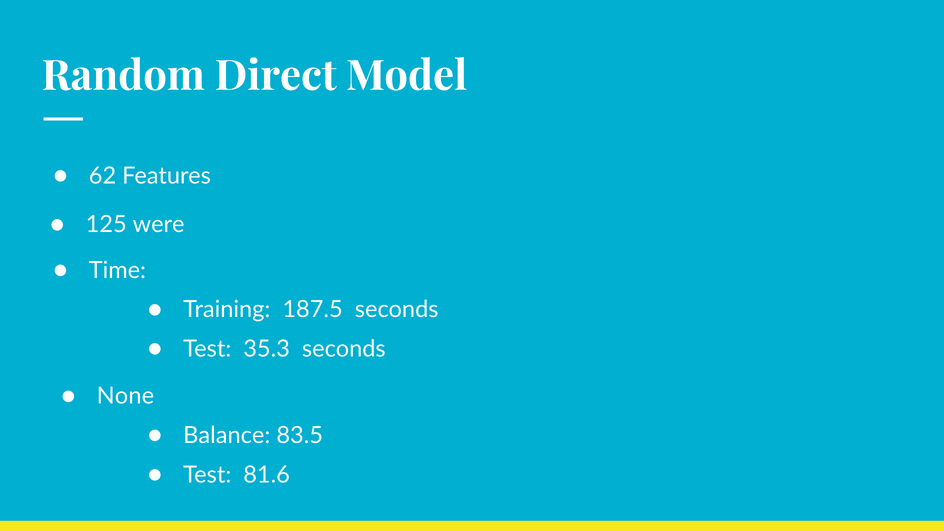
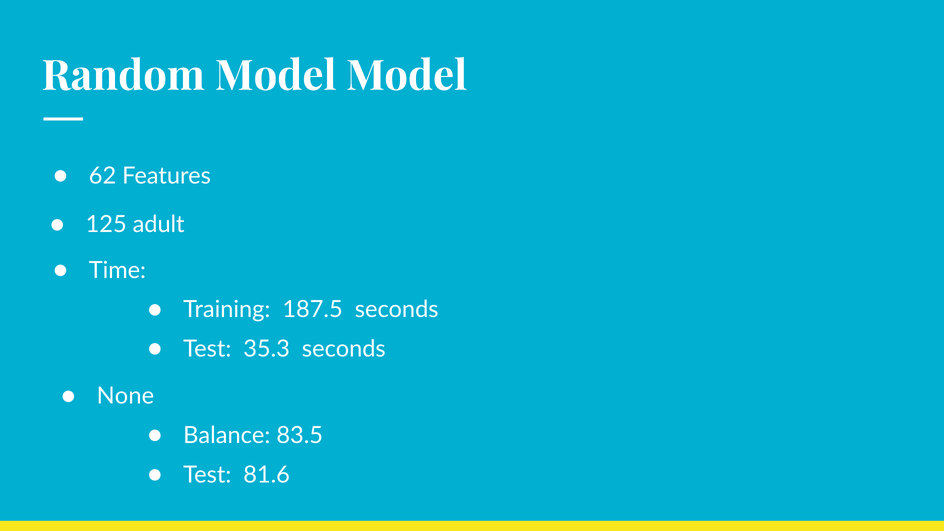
Random Direct: Direct -> Model (276, 76)
were: were -> adult (159, 225)
